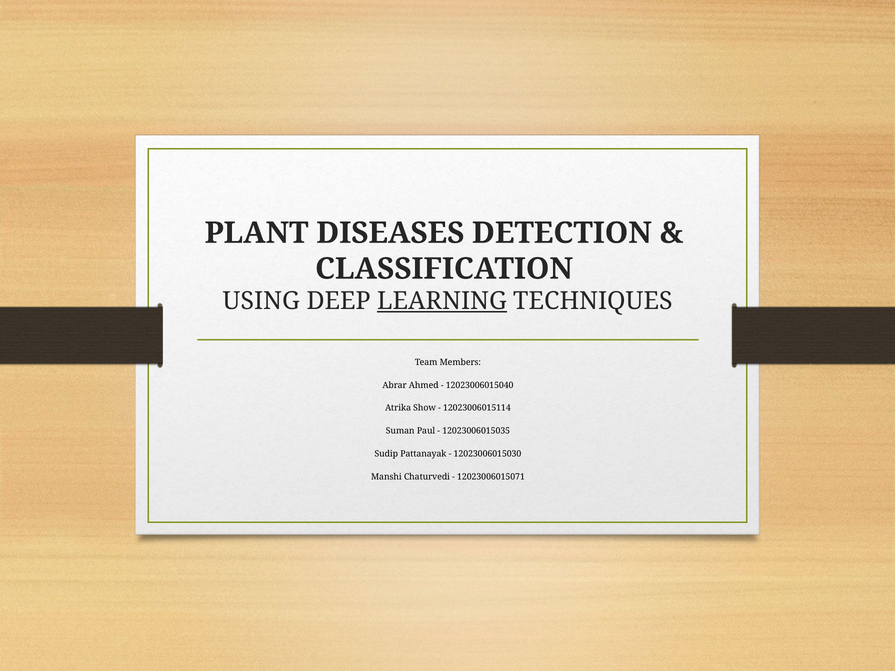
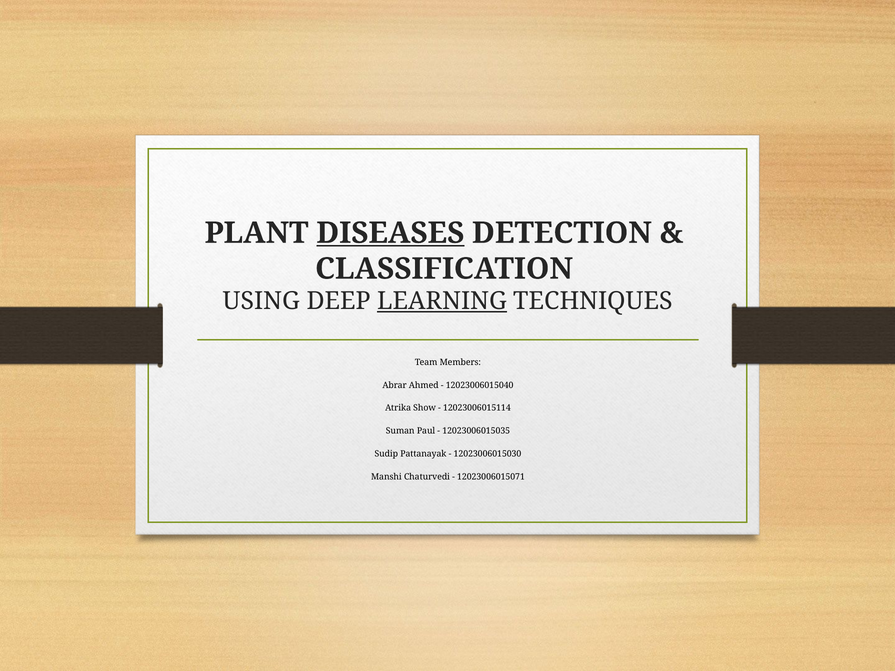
DISEASES underline: none -> present (390, 233)
